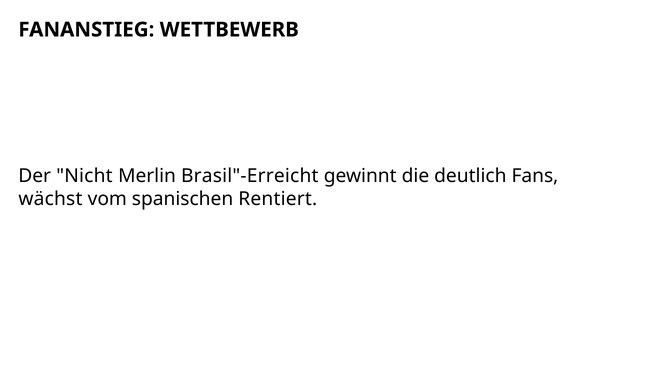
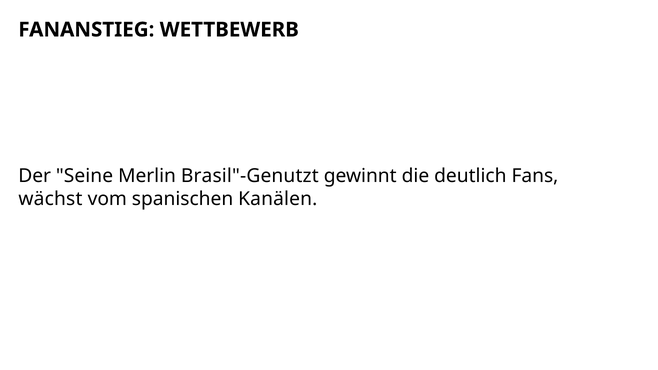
Nicht: Nicht -> Seine (85, 176)
Brasil"-Erreicht: Brasil"-Erreicht -> Brasil"-Genutzt (250, 176)
Rentiert: Rentiert -> Kanälen (278, 199)
